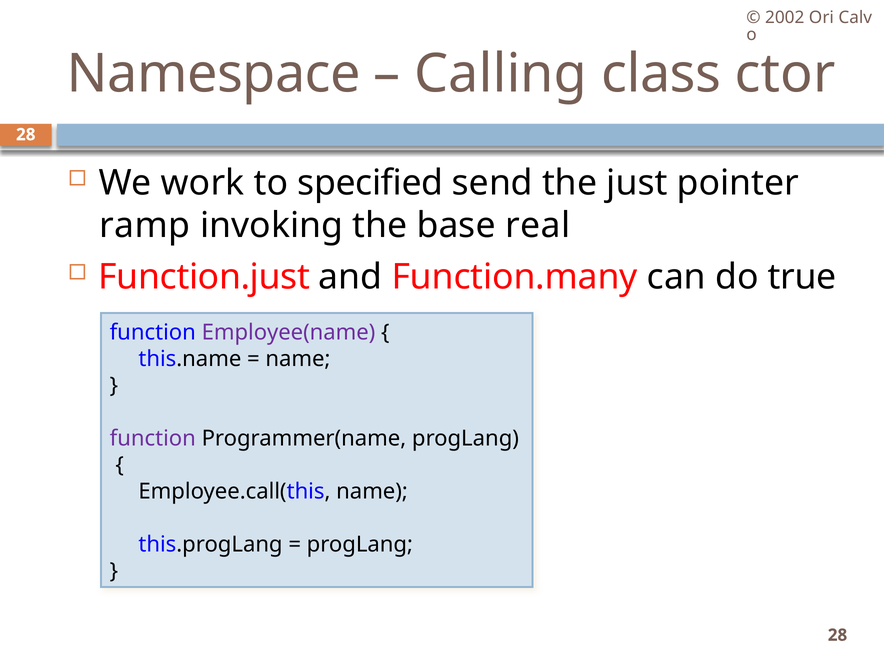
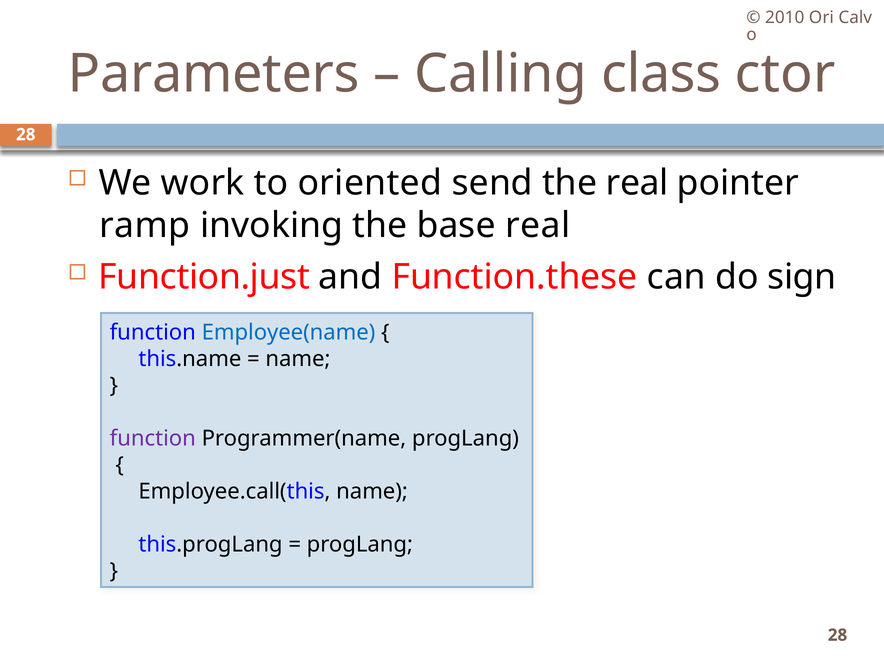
2002: 2002 -> 2010 (785, 17)
Namespace: Namespace -> Parameters (214, 74)
specified: specified -> oriented (370, 183)
the just: just -> real (637, 183)
Function.many: Function.many -> Function.these (515, 277)
true: true -> sign (802, 277)
Employee(name colour: purple -> blue (289, 332)
